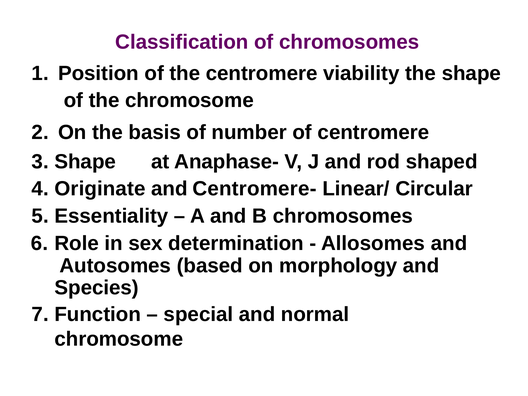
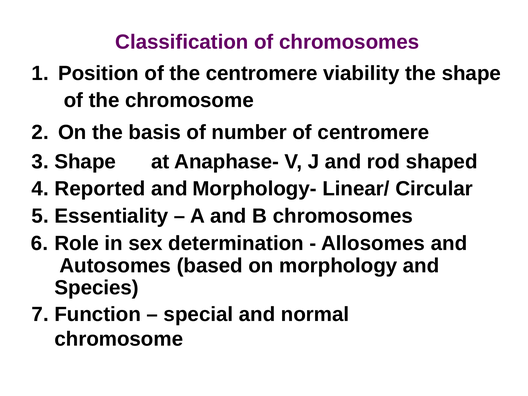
Originate: Originate -> Reported (100, 189)
Centromere-: Centromere- -> Morphology- (255, 189)
